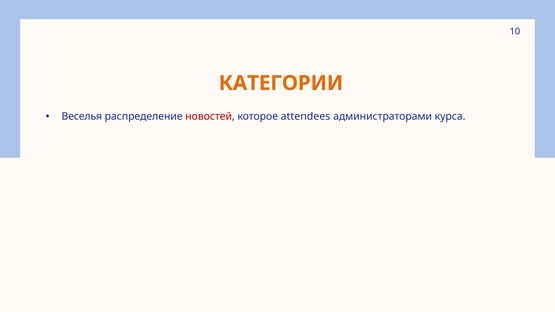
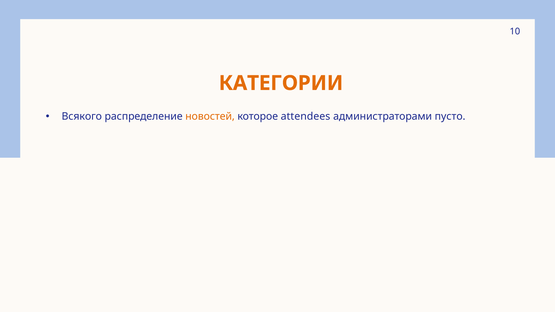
Веселья: Веселья -> Всякого (82, 117)
новостей colour: red -> orange (210, 117)
курса: курса -> пусто (450, 117)
